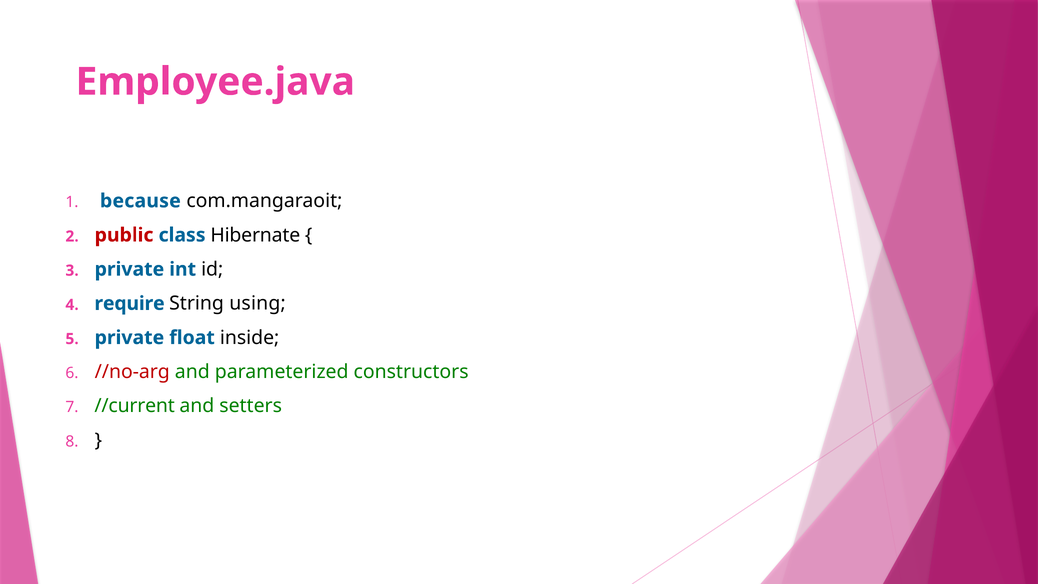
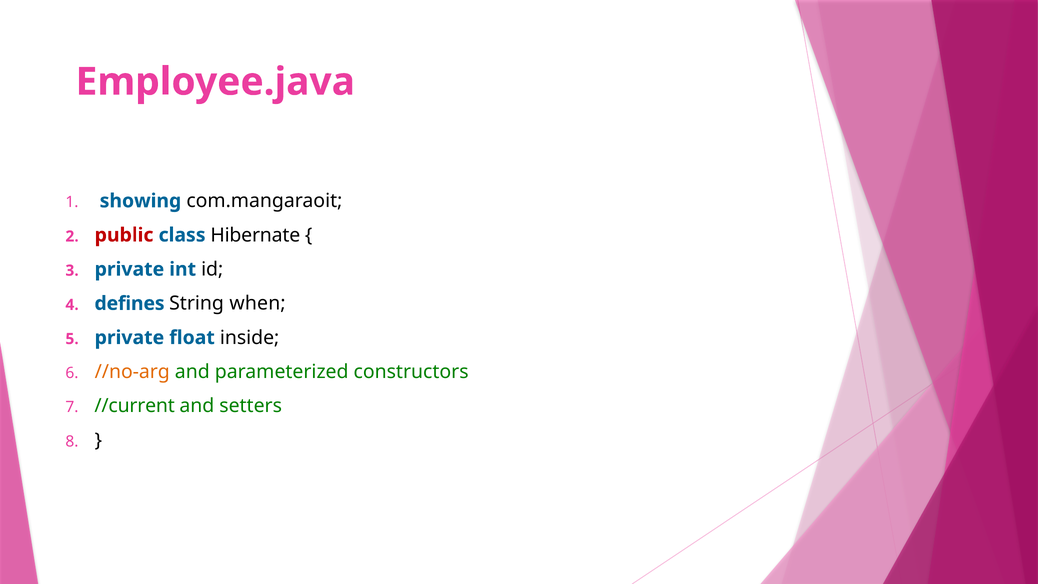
because: because -> showing (140, 201)
require: require -> defines (130, 303)
using: using -> when (258, 303)
//no-arg colour: red -> orange (132, 372)
